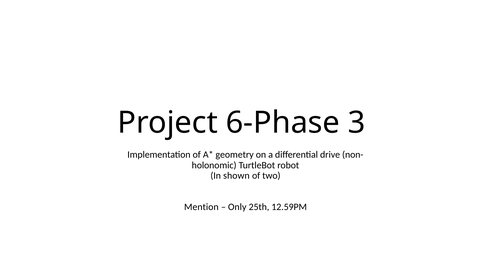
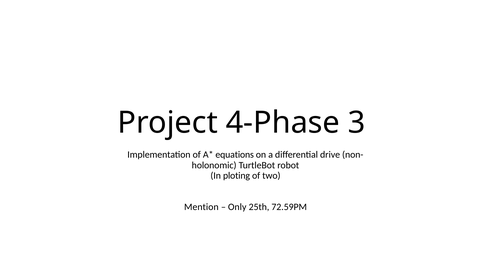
6-Phase: 6-Phase -> 4-Phase (283, 123)
geometry: geometry -> equations (235, 155)
shown: shown -> ploting (237, 176)
12.59PM: 12.59PM -> 72.59PM (289, 207)
